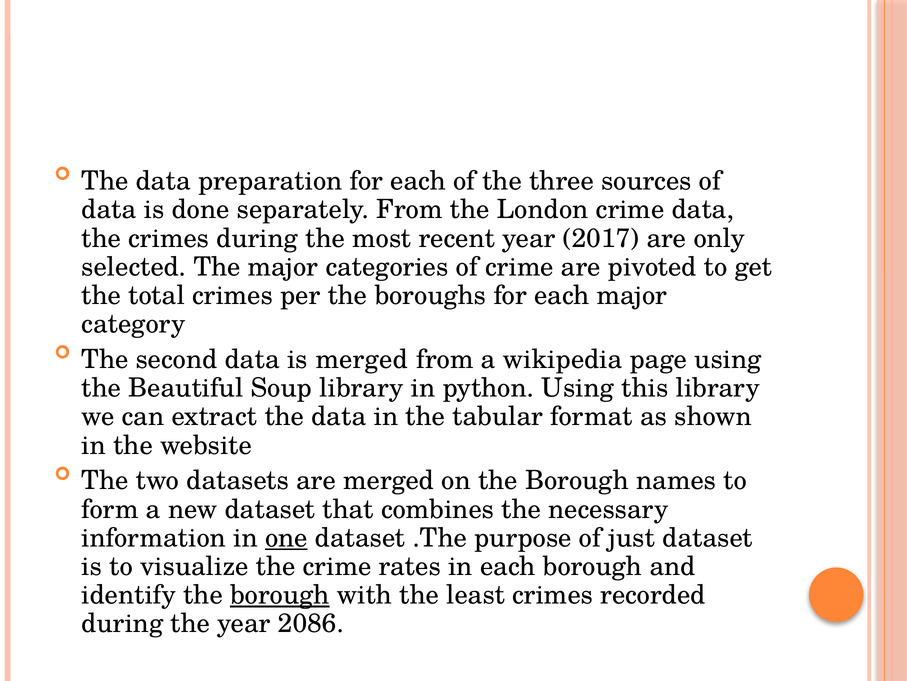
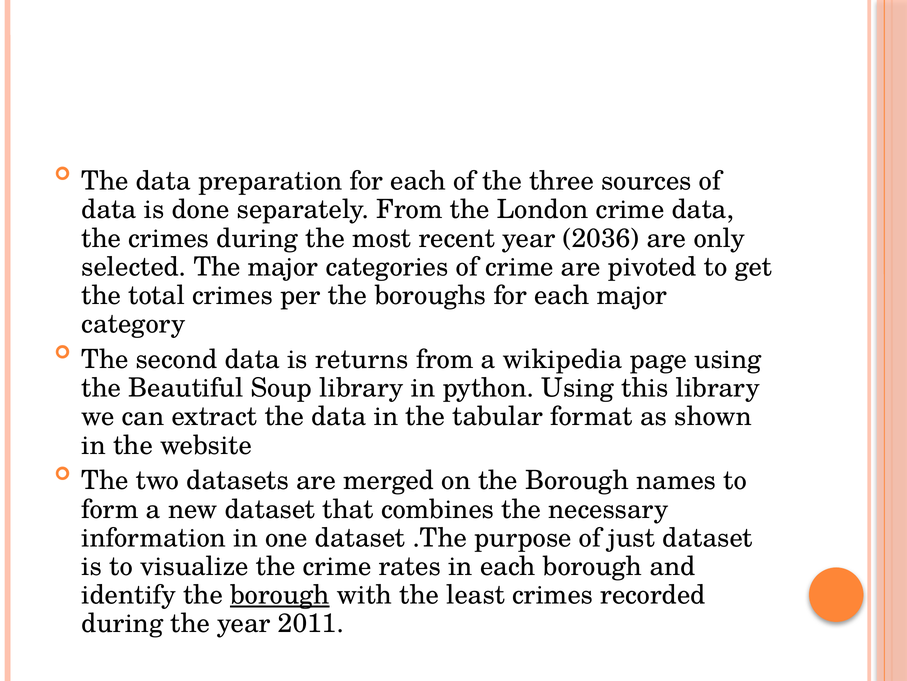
2017: 2017 -> 2036 (601, 238)
is merged: merged -> returns (362, 359)
one underline: present -> none (286, 537)
2086: 2086 -> 2011 (311, 623)
